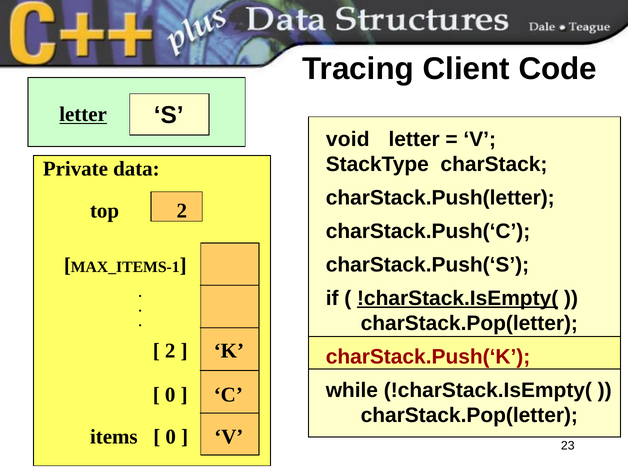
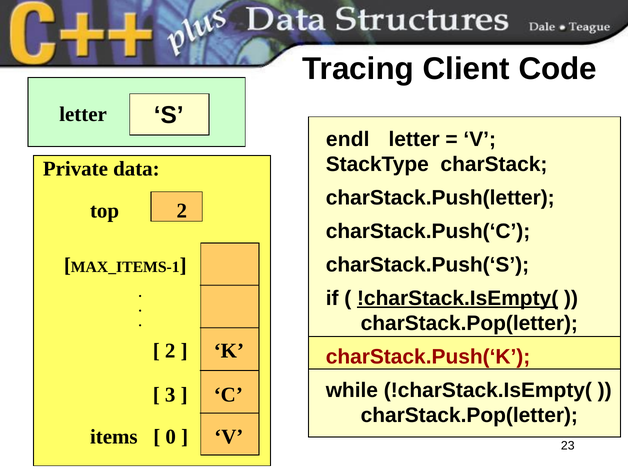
letter underline: present -> none (83, 114)
void: void -> endl (348, 139)
0: 0 -> 3 (170, 395)
